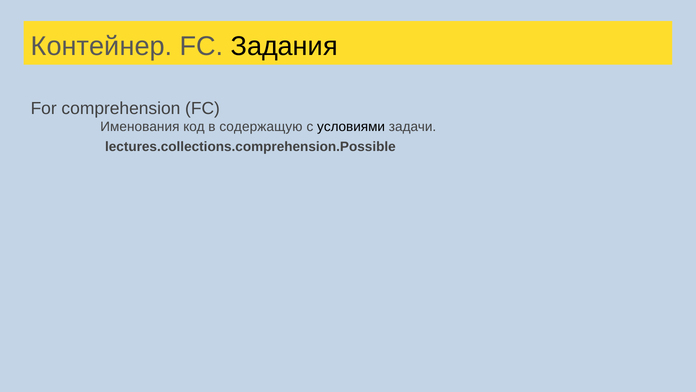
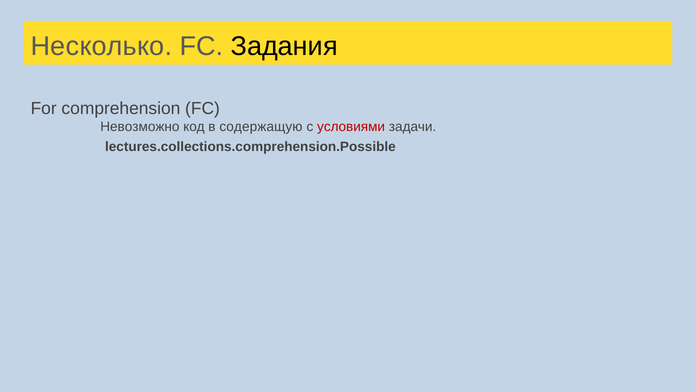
Контейнер: Контейнер -> Несколько (101, 46)
Именования: Именования -> Невозможно (140, 127)
условиями colour: black -> red (351, 127)
